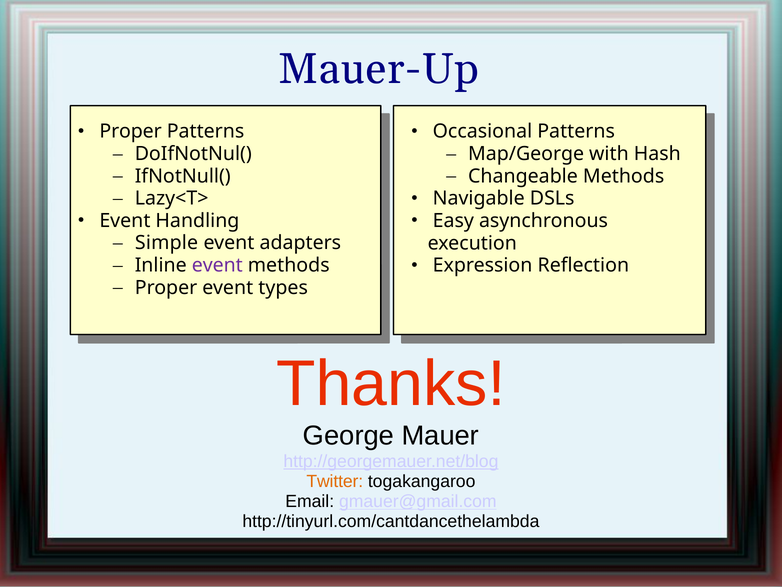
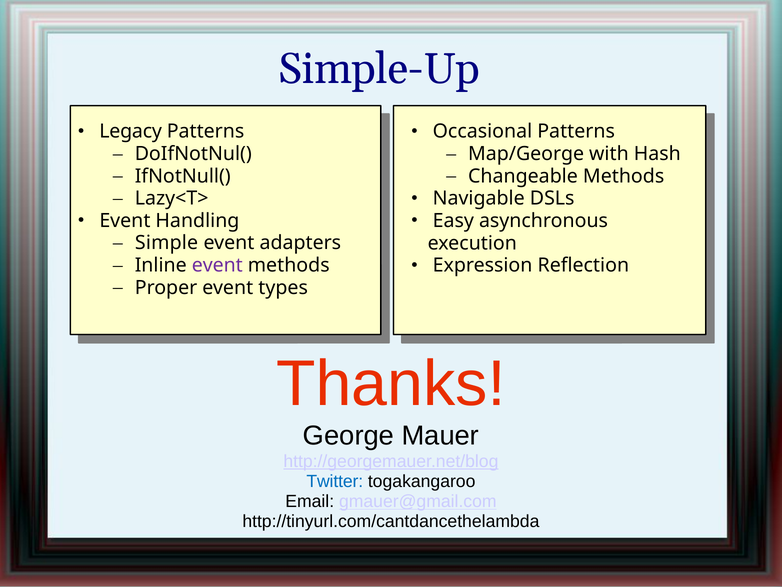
Mauer-Up: Mauer-Up -> Simple-Up (379, 69)
Proper: Proper -> Legacy (131, 131)
Twitter colour: orange -> blue (335, 481)
